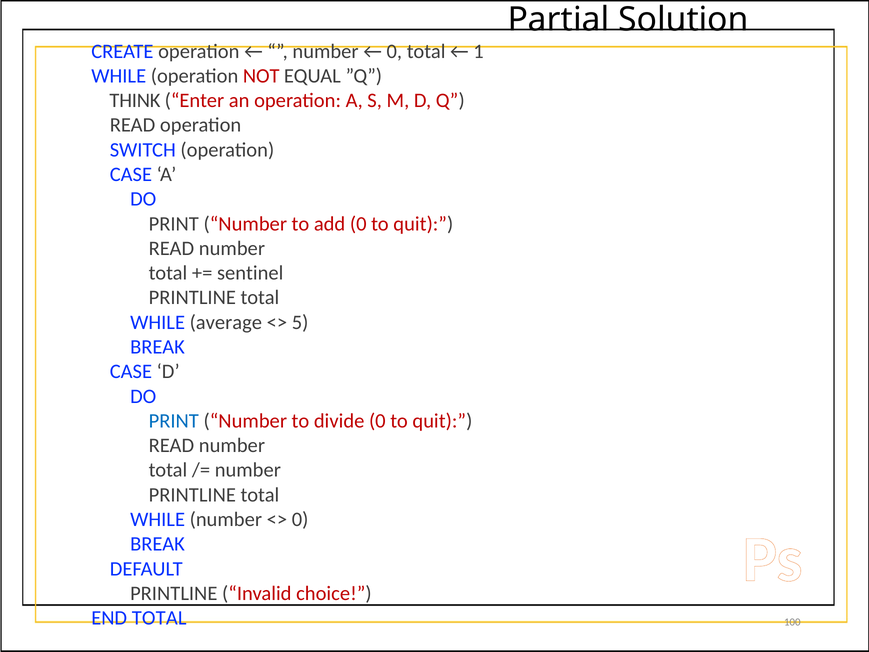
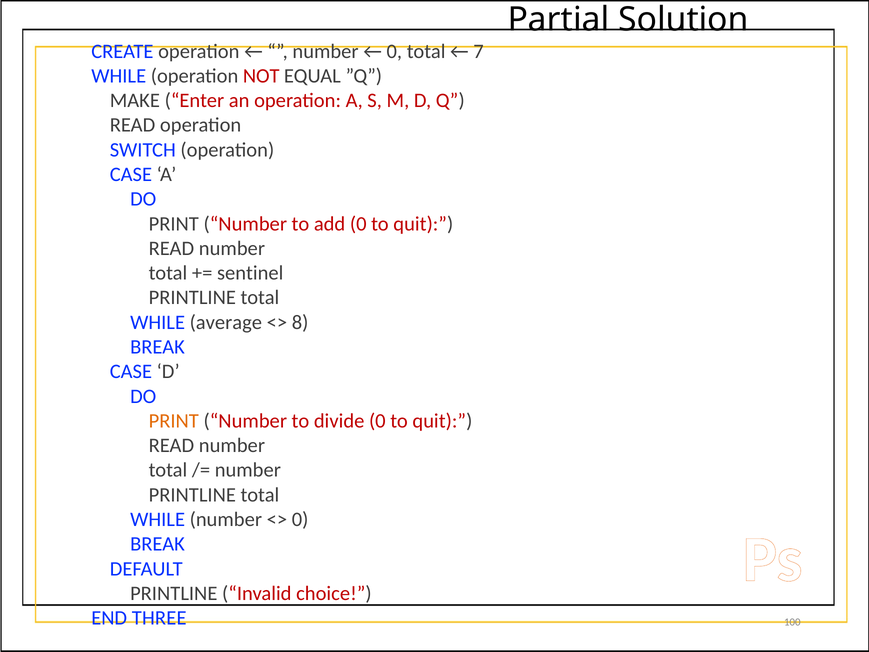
1: 1 -> 7 (479, 51)
THINK: THINK -> MAKE (135, 101)
5: 5 -> 8 (300, 322)
PRINT colour: blue -> orange (174, 421)
END TOTAL: TOTAL -> THREE (159, 618)
